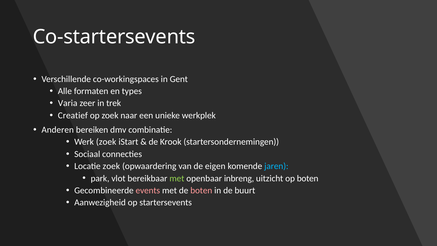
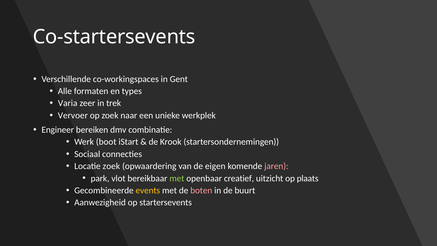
Creatief: Creatief -> Vervoer (73, 115)
Anderen: Anderen -> Engineer (58, 130)
Werk zoek: zoek -> boot (106, 142)
jaren colour: light blue -> pink (276, 166)
inbreng: inbreng -> creatief (239, 178)
op boten: boten -> plaats (308, 178)
events colour: pink -> yellow (148, 190)
